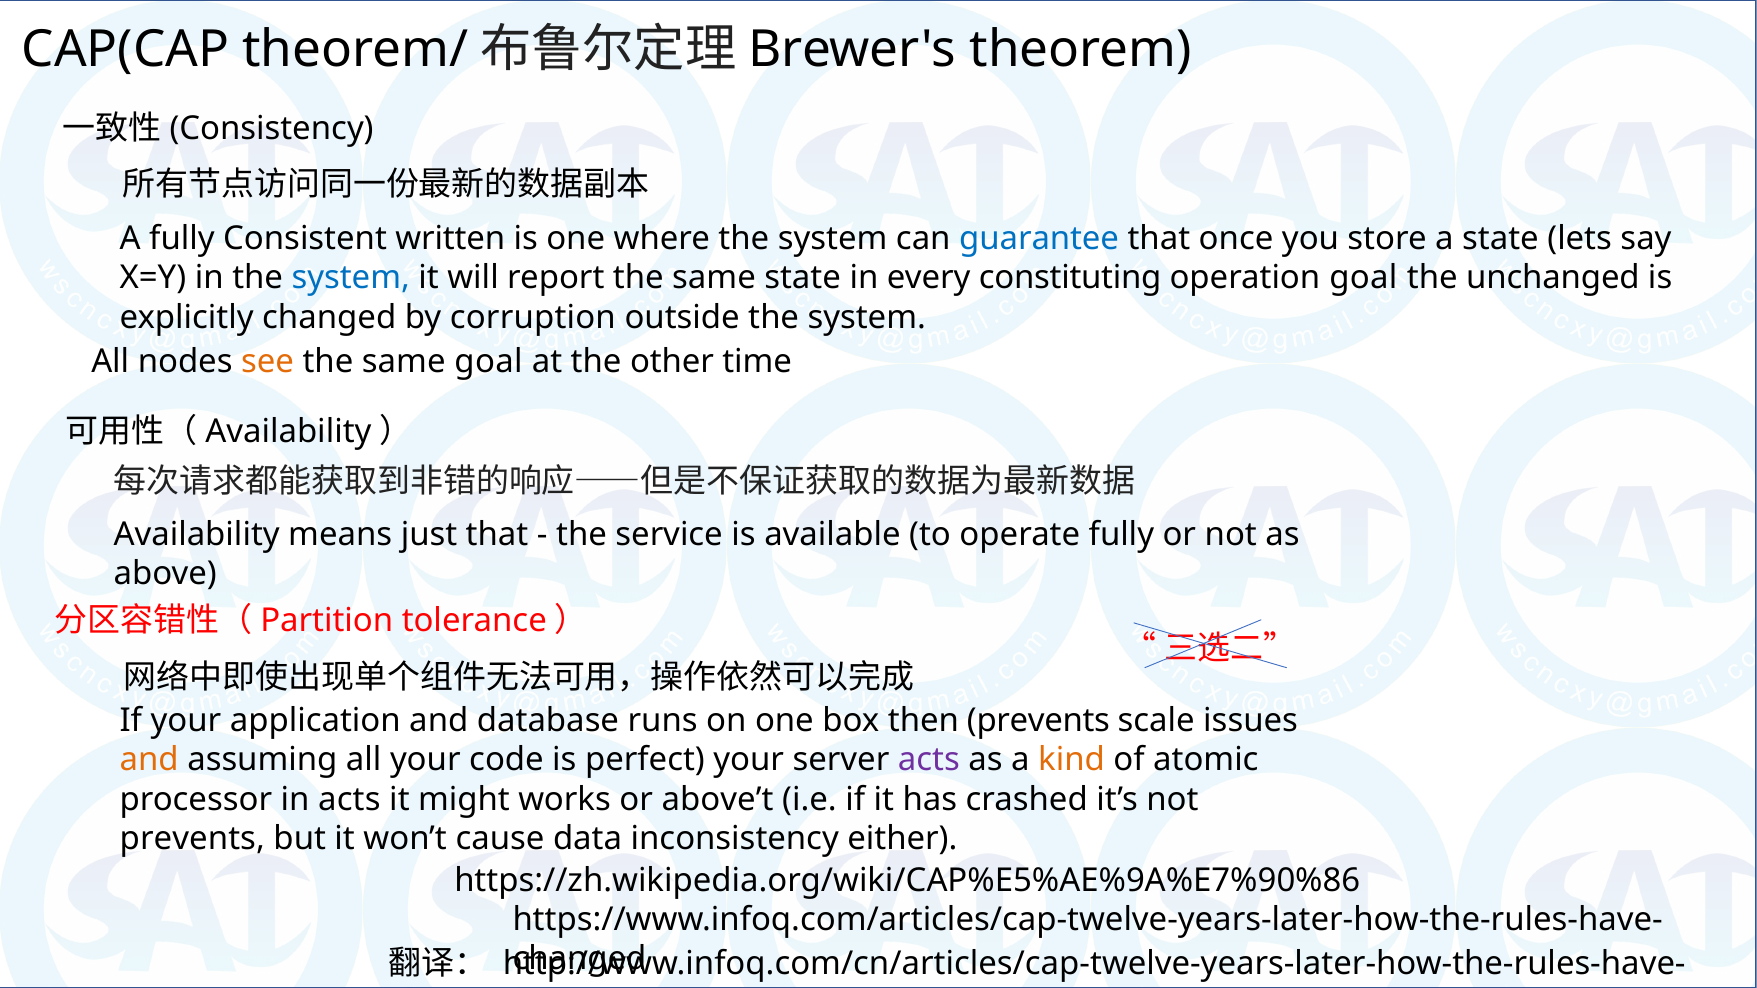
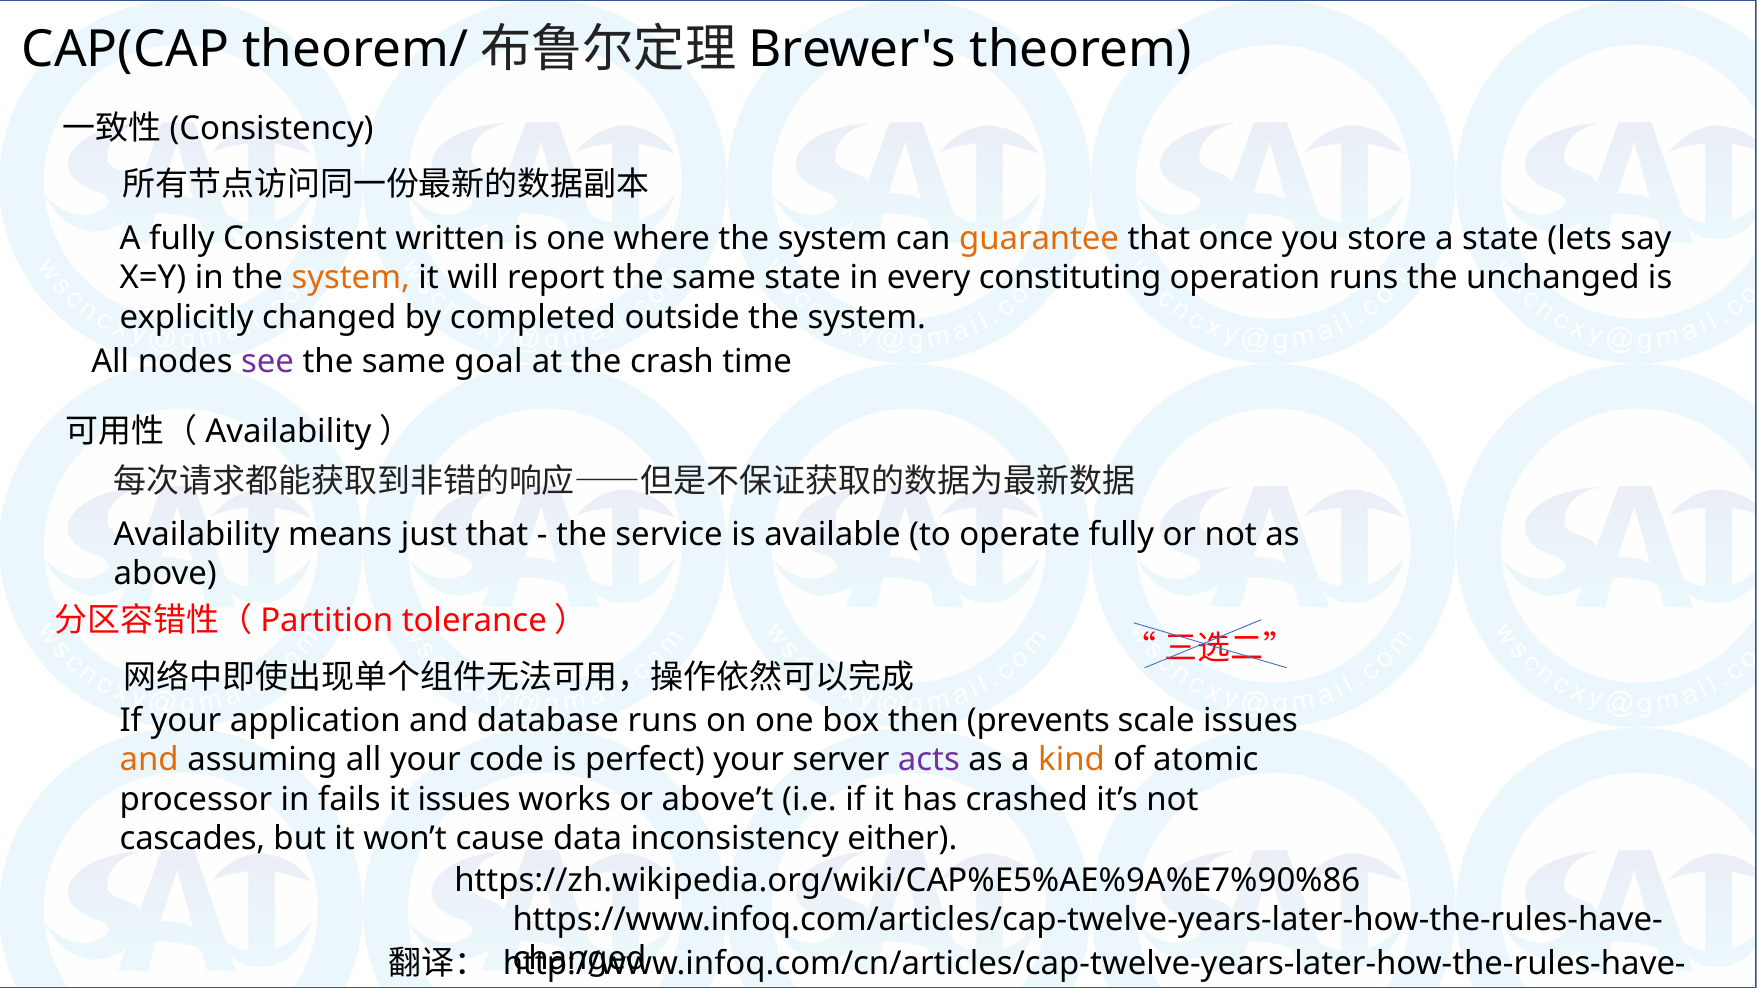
guarantee colour: blue -> orange (1039, 238)
system colour: blue -> orange (351, 278)
operation goal: goal -> runs (1364, 278)
corruption: corruption -> completed (533, 317)
see colour: orange -> purple (268, 362)
other: other -> crash (672, 362)
in acts: acts -> fails (349, 799)
it might: might -> issues (464, 799)
prevents: prevents -> cascades (192, 839)
